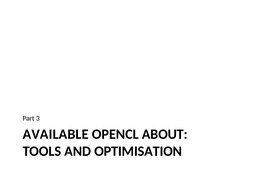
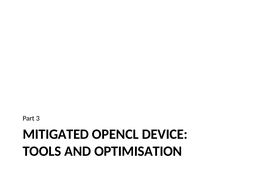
AVAILABLE: AVAILABLE -> MITIGATED (56, 134)
ABOUT: ABOUT -> DEVICE (165, 134)
